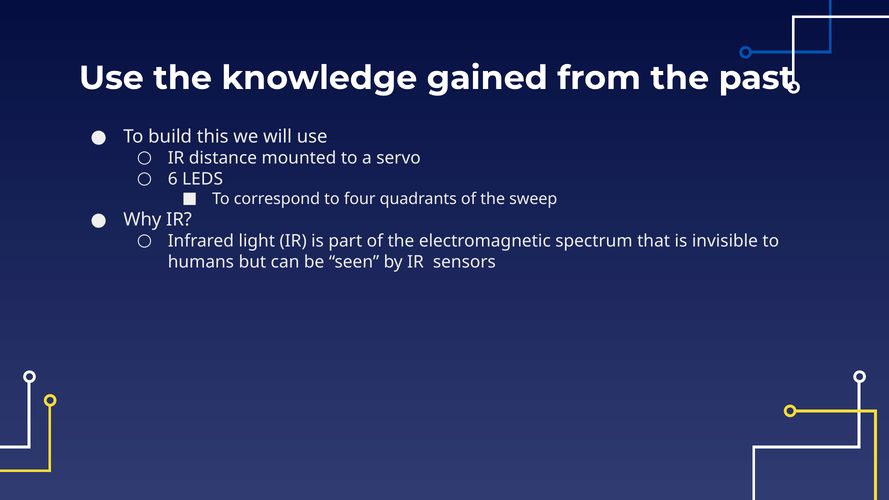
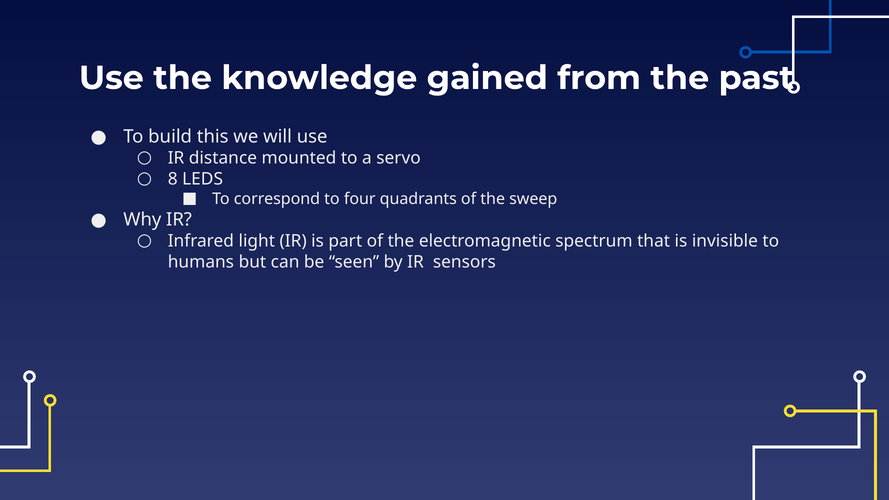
6: 6 -> 8 (173, 179)
